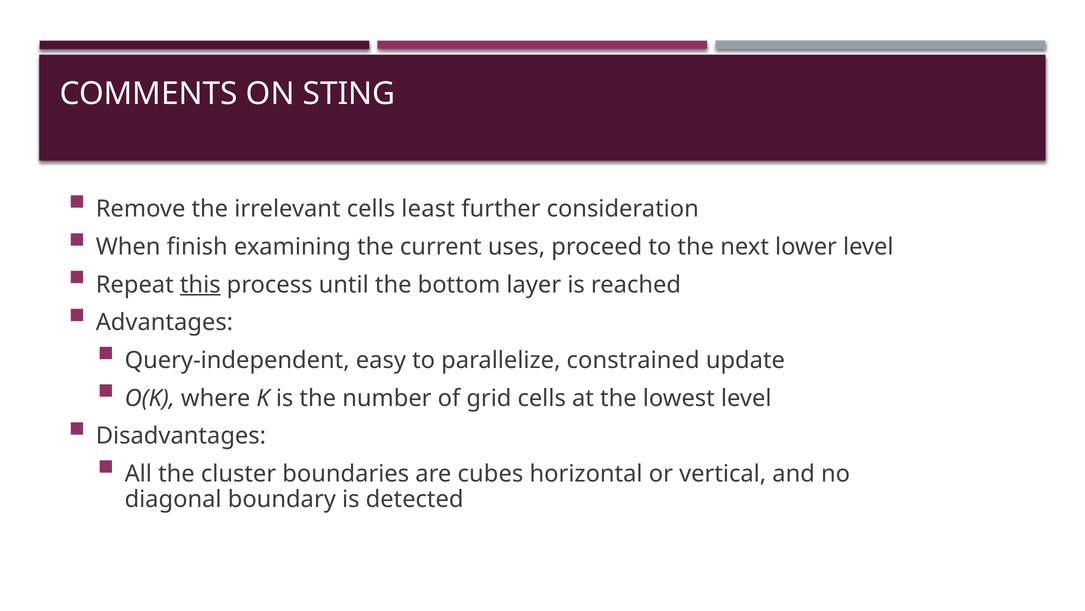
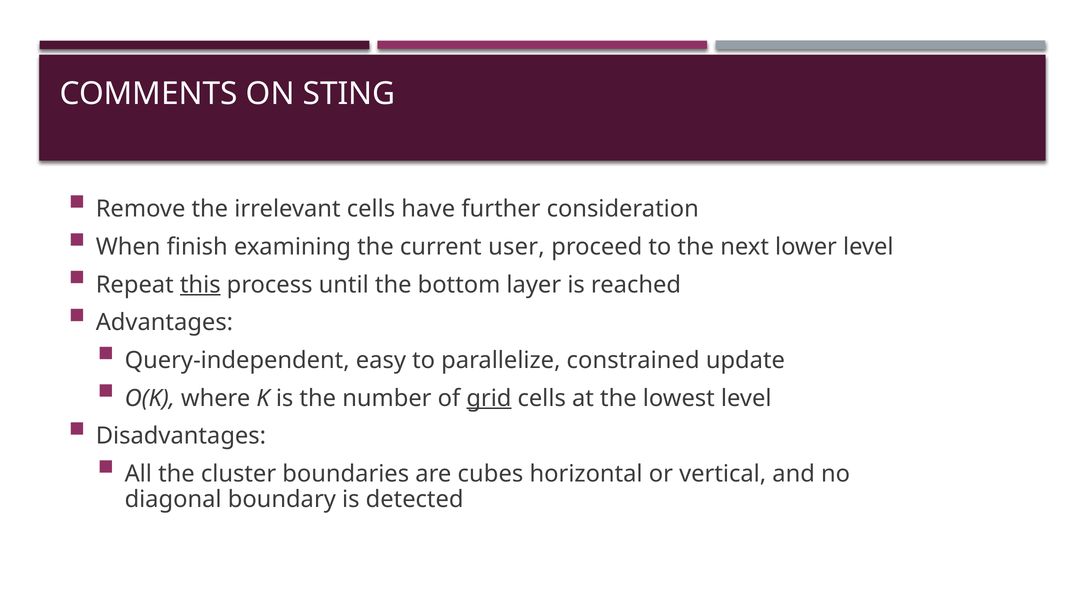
least: least -> have (428, 209)
uses: uses -> user (516, 247)
grid underline: none -> present (489, 398)
